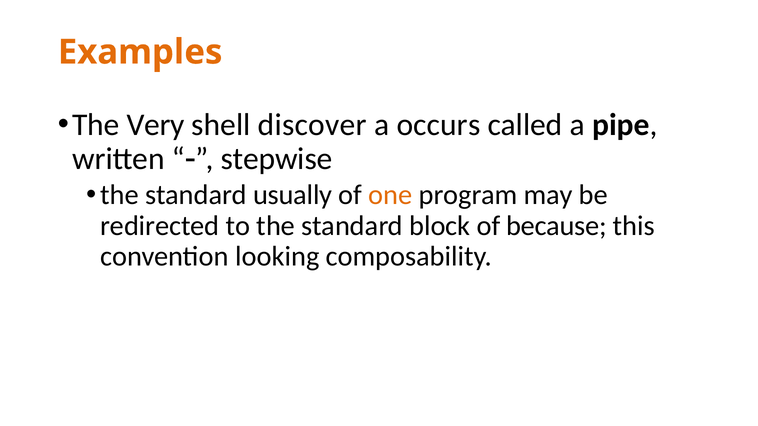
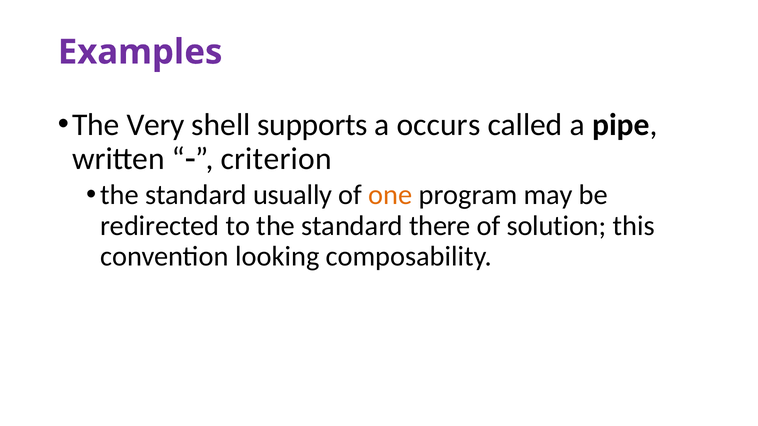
Examples colour: orange -> purple (140, 52)
discover: discover -> supports (313, 125)
stepwise: stepwise -> criterion (276, 159)
block: block -> there (440, 226)
because: because -> solution (556, 226)
